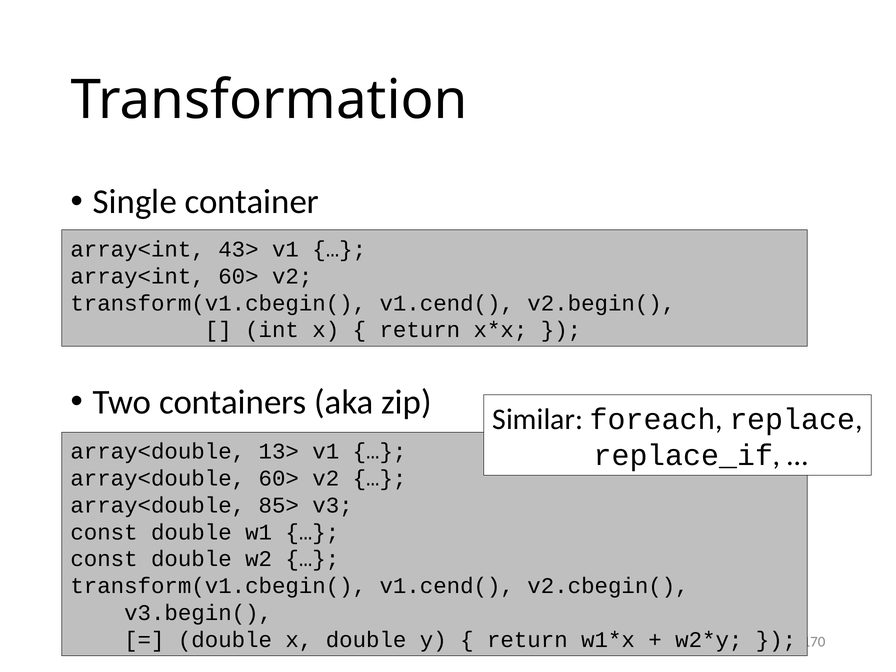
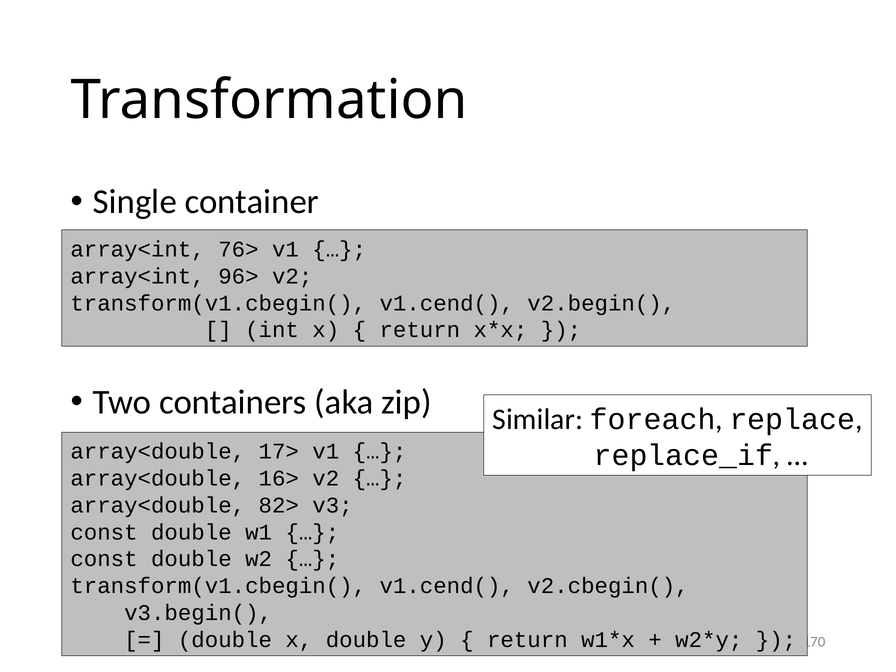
43>: 43> -> 76> (238, 249)
array<int 60>: 60> -> 96> (238, 276)
13>: 13> -> 17> (279, 452)
array<double 60>: 60> -> 16> (279, 478)
85>: 85> -> 82> (279, 505)
